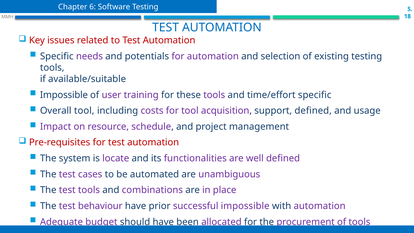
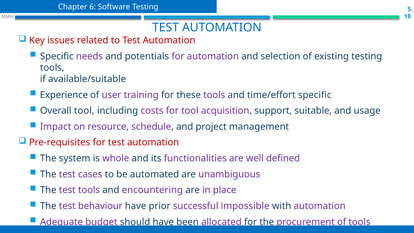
Impossible: Impossible -> Experience (64, 95)
support defined: defined -> suitable (313, 111)
locate: locate -> whole (116, 158)
combinations: combinations -> encountering (152, 190)
